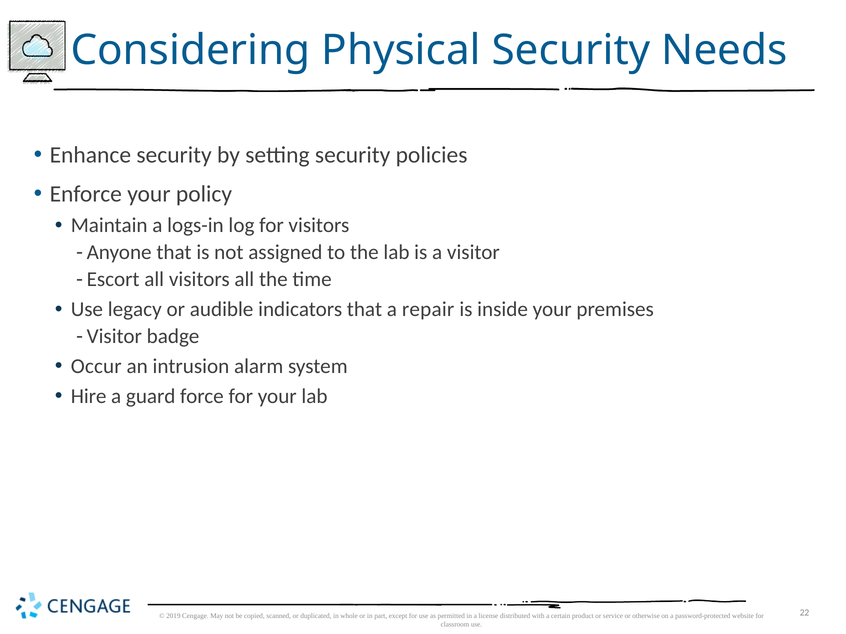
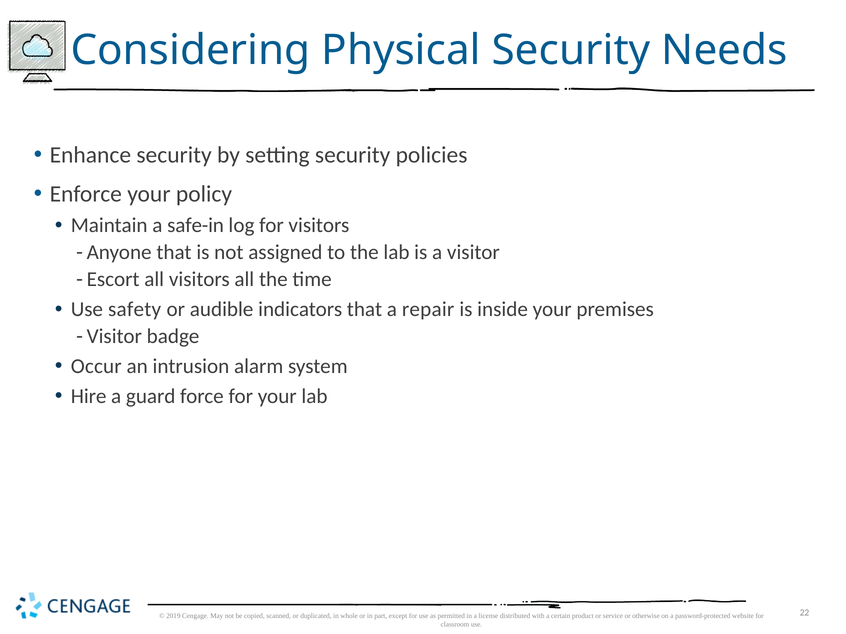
logs-in: logs-in -> safe-in (196, 226)
legacy: legacy -> safety (135, 310)
